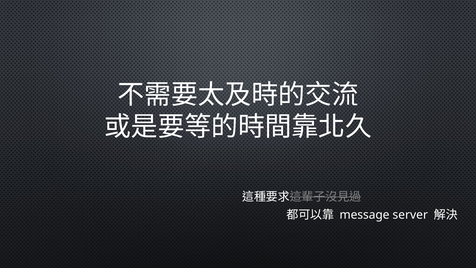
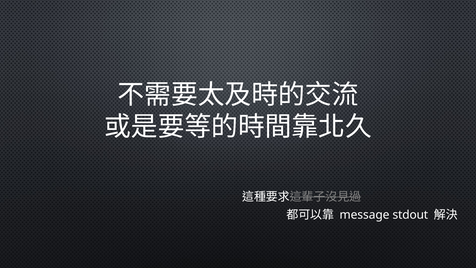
server: server -> stdout (410, 215)
